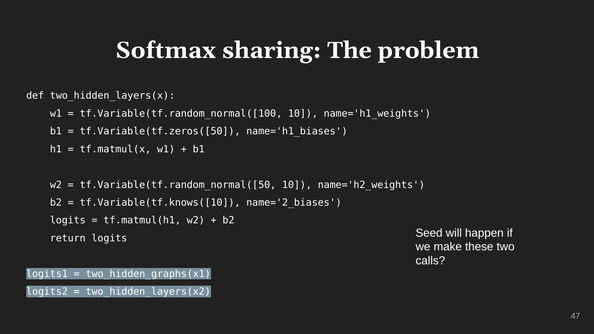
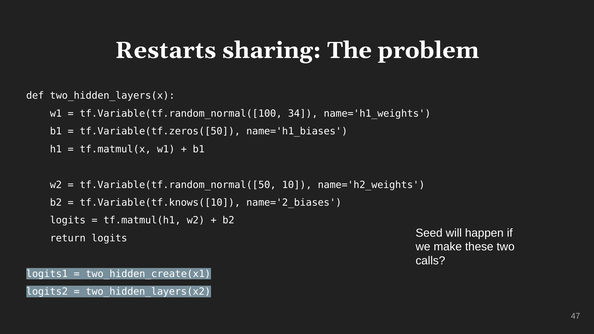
Softmax: Softmax -> Restarts (166, 50)
tf.Variable(tf.random_normal([100 10: 10 -> 34 (303, 114)
two_hidden_graphs(x1: two_hidden_graphs(x1 -> two_hidden_create(x1 (148, 274)
